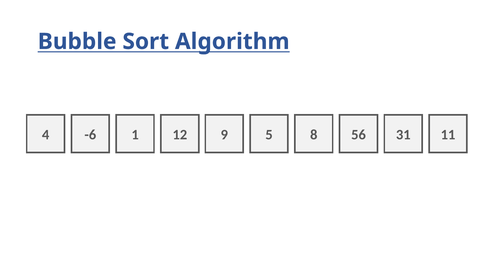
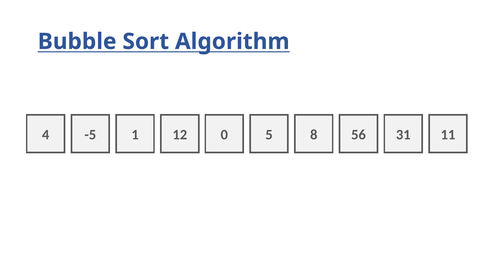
-6: -6 -> -5 (90, 135)
9: 9 -> 0 (224, 135)
